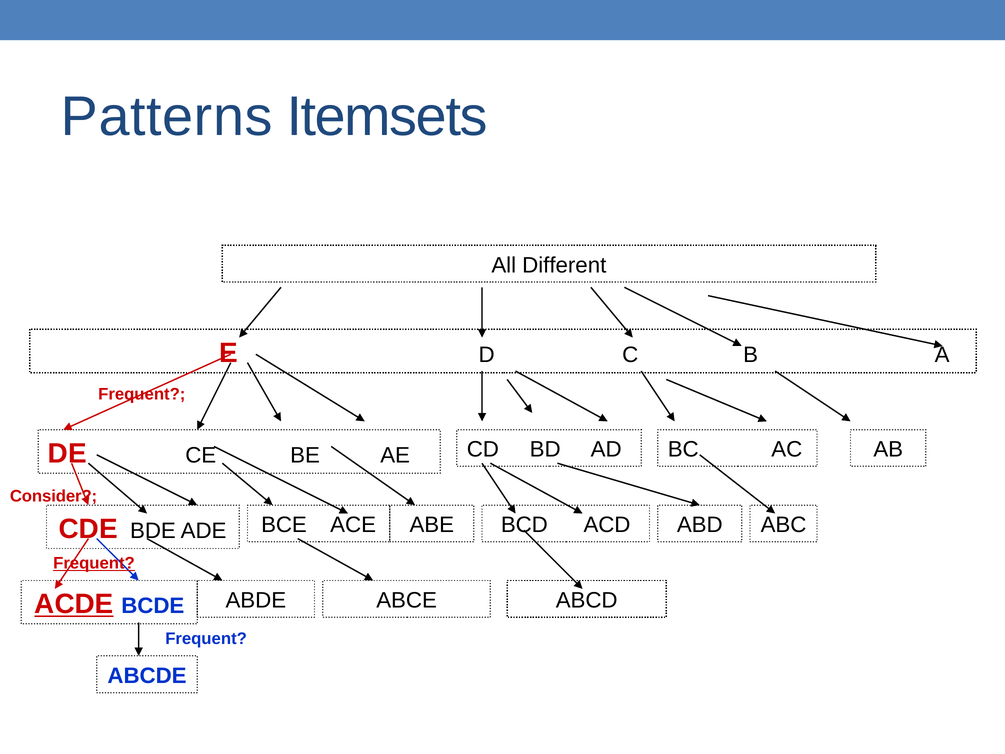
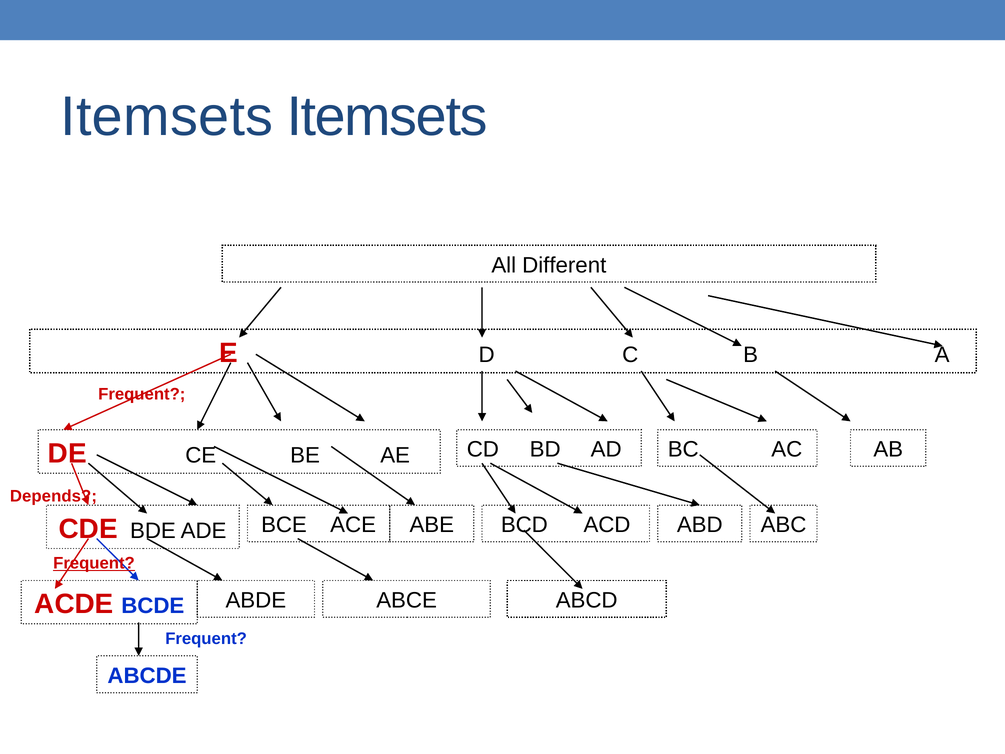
Patterns: Patterns -> Itemsets (167, 117)
Consider: Consider -> Depends (53, 496)
ACDE underline: present -> none (74, 604)
